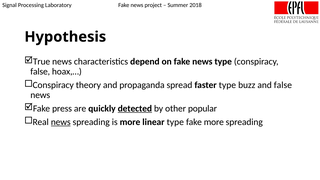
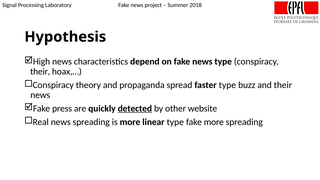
True: True -> High (42, 62)
false: false -> their (40, 72)
and false: false -> their (283, 85)
popular: popular -> website (203, 109)
news underline: present -> none (61, 122)
